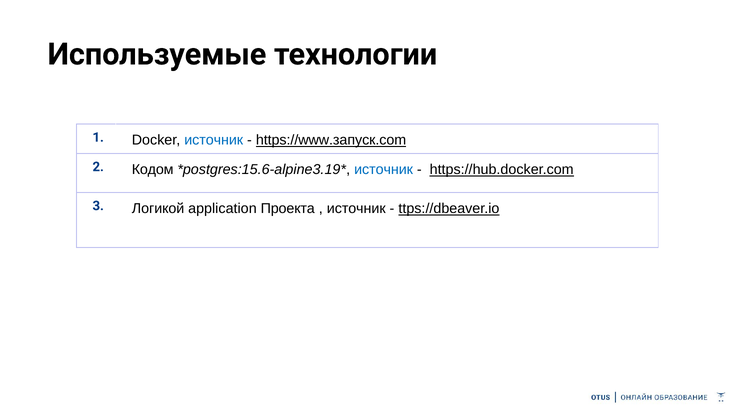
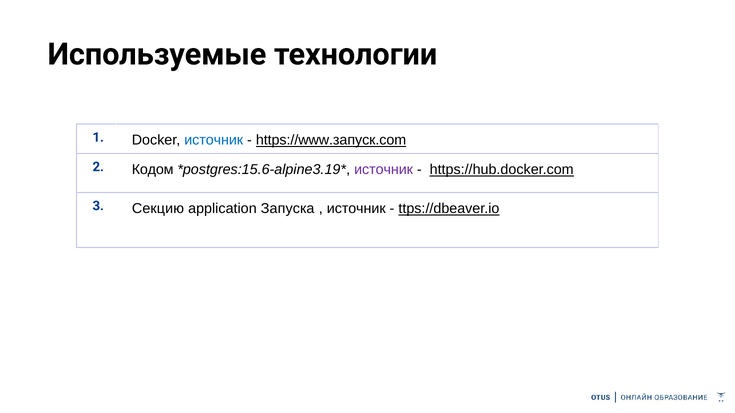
источник colour: blue -> purple (384, 170)
Логикой: Логикой -> Секцию (158, 209)
Проекта: Проекта -> Запуска (288, 209)
